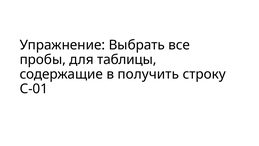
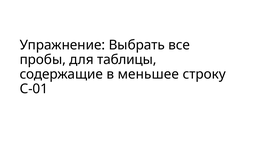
получить: получить -> меньшее (148, 74)
